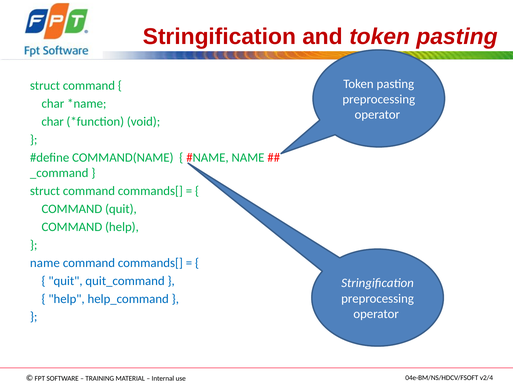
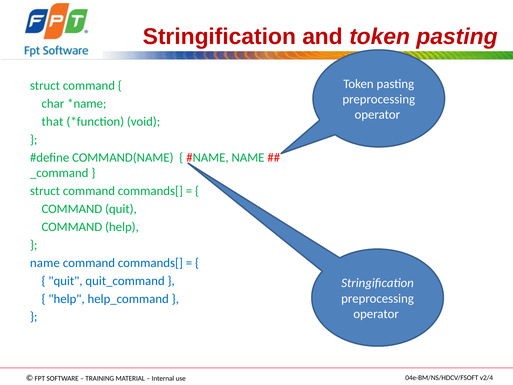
char: char -> that (52, 122)
